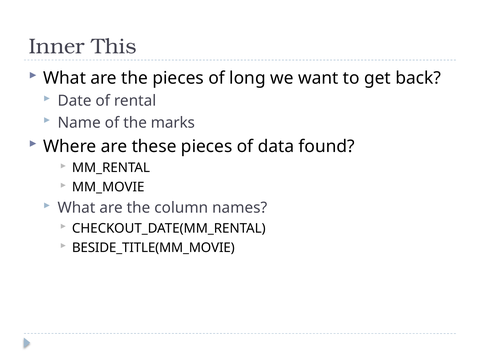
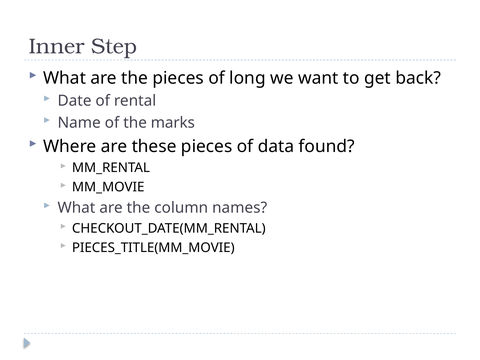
This: This -> Step (114, 46)
BESIDE_TITLE(MM_MOVIE: BESIDE_TITLE(MM_MOVIE -> PIECES_TITLE(MM_MOVIE (153, 248)
